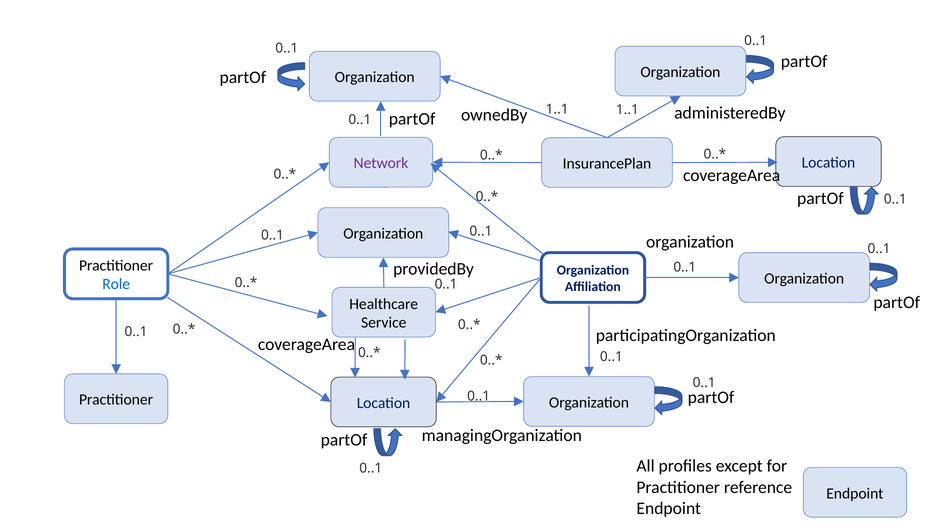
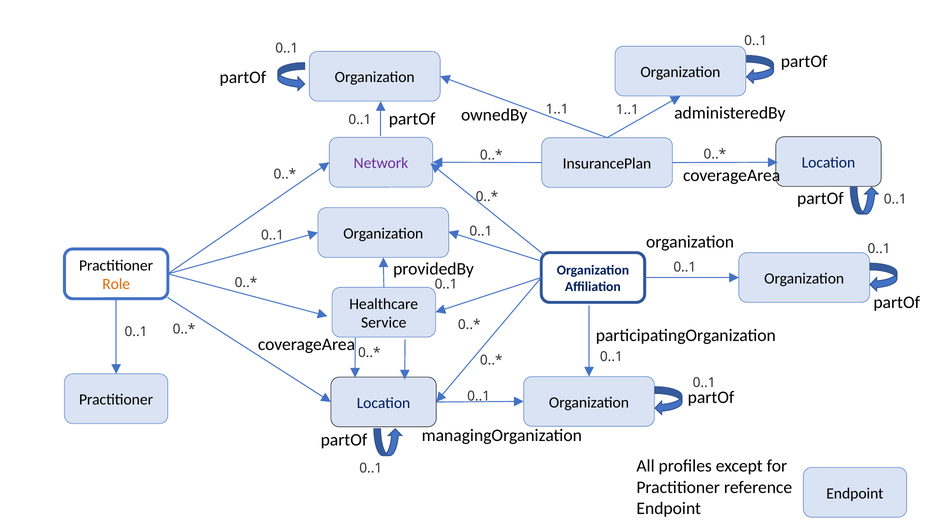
Role colour: blue -> orange (116, 284)
